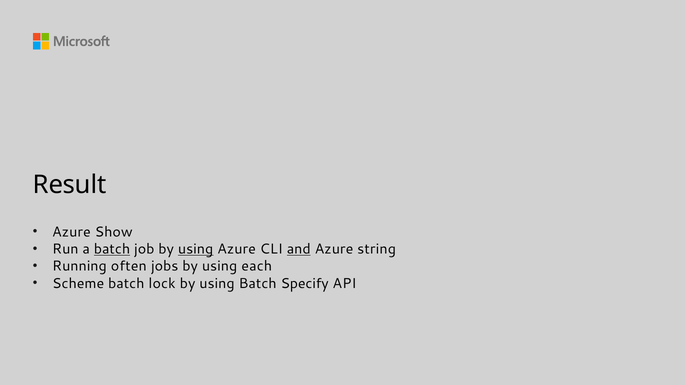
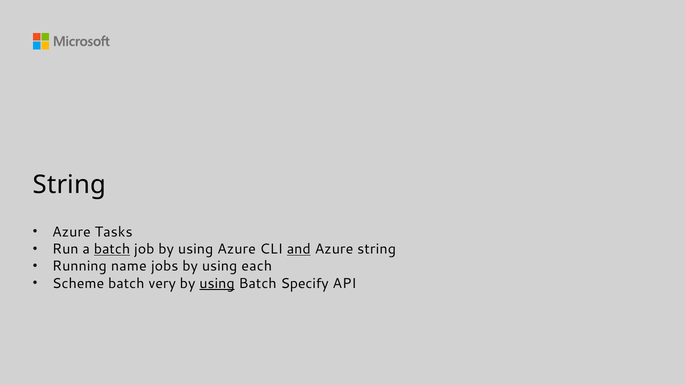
Result: Result -> String (69, 185)
Show: Show -> Tasks (114, 232)
using underline: present -> none (196, 249)
often: often -> name (129, 266)
lock: lock -> very (162, 284)
using underline: none -> present (217, 284)
